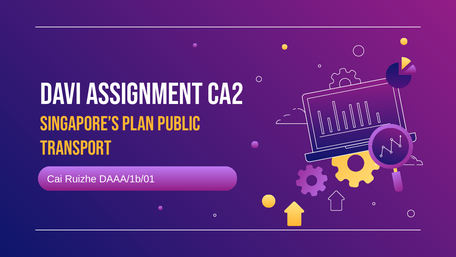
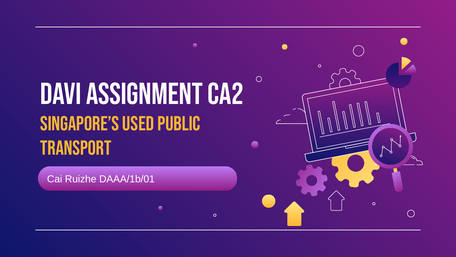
Plan: Plan -> Used (138, 124)
